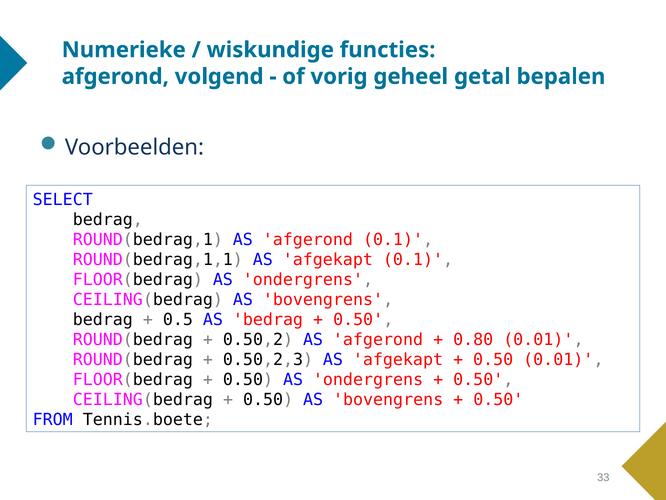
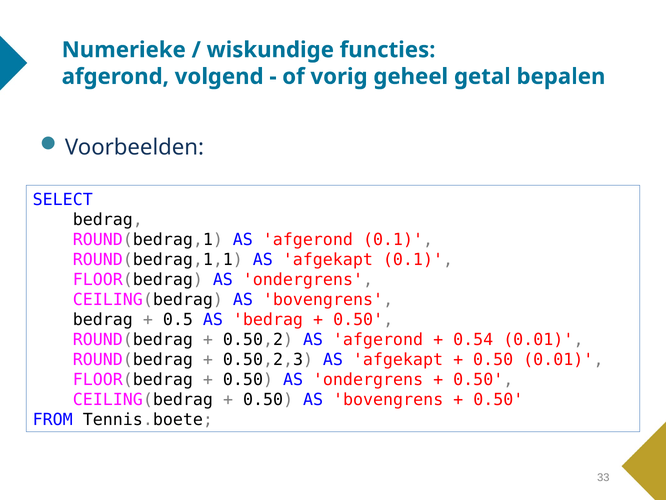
0.80: 0.80 -> 0.54 (473, 339)
